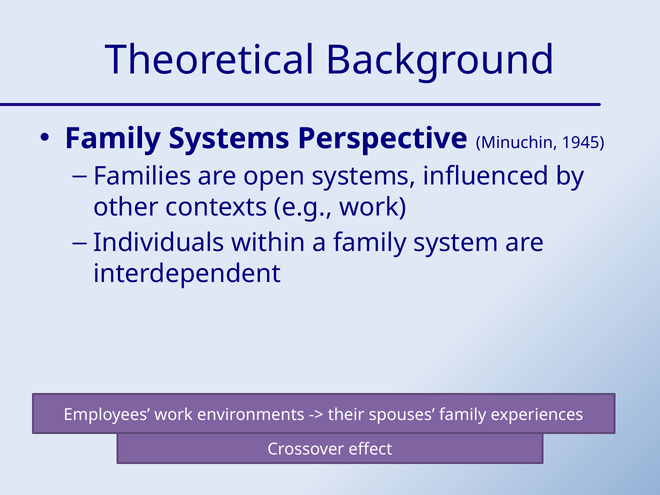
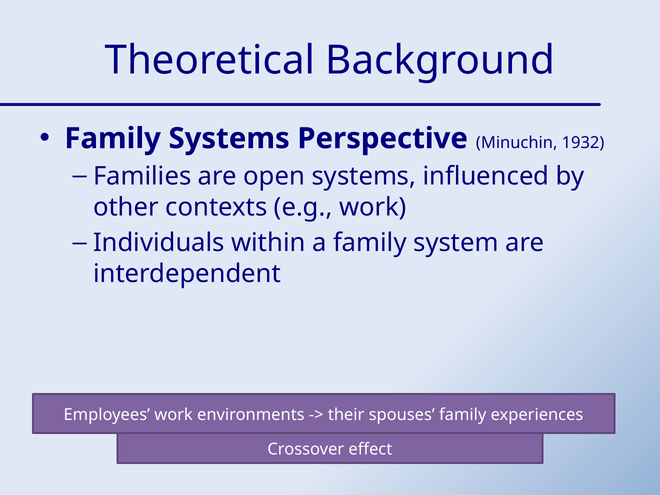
1945: 1945 -> 1932 (583, 143)
